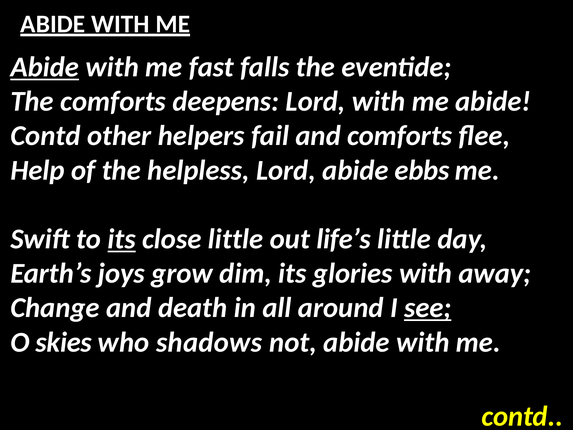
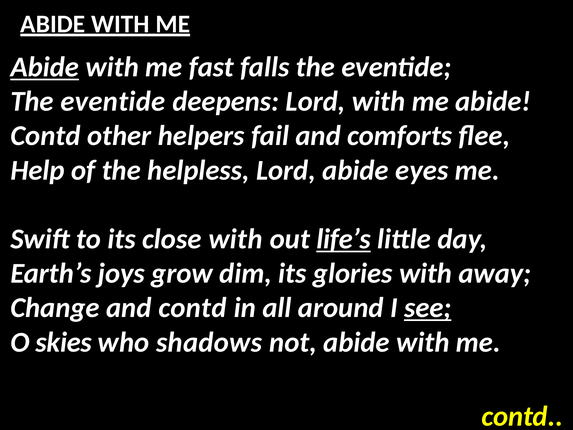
comforts: comforts -> eventide (113, 101)
ebbs: ebbs -> eyes (422, 170)
its underline: present -> none (122, 239)
close little: little -> with (235, 239)
life’s underline: none -> present (344, 239)
and death: death -> contd (193, 308)
